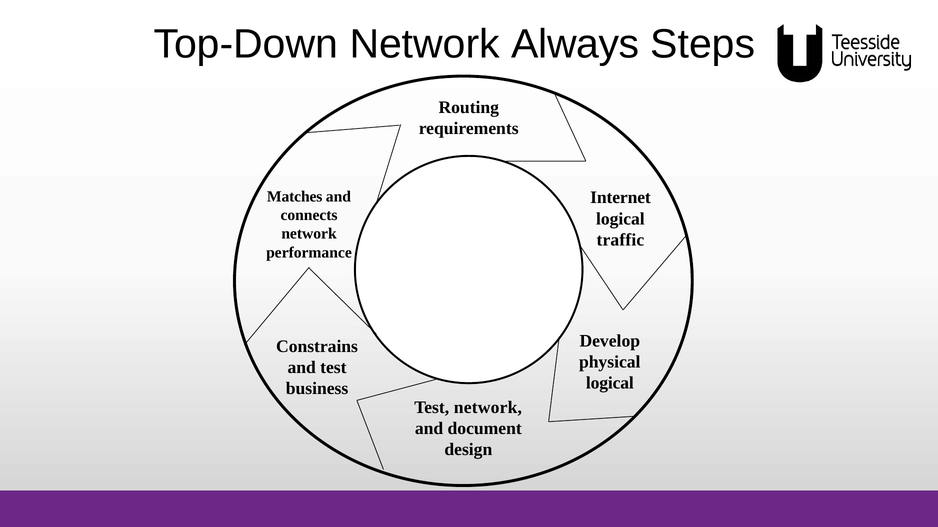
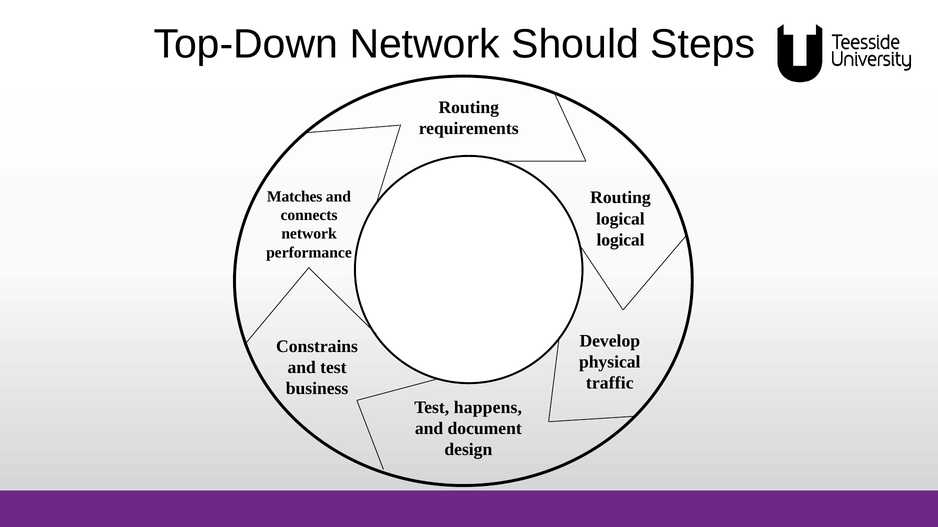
Always: Always -> Should (575, 44)
Internet: Internet -> Routing (620, 198)
traffic: traffic -> logical (621, 240)
logical: logical -> traffic (610, 384)
Test network: network -> happens (488, 408)
